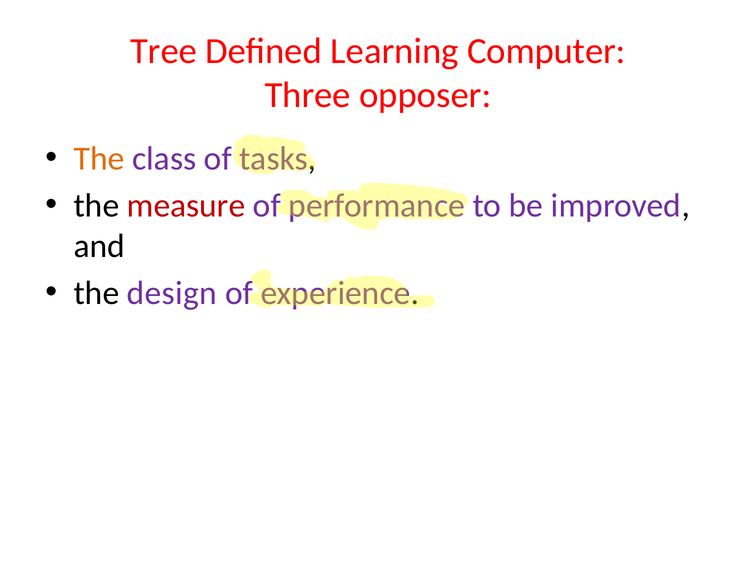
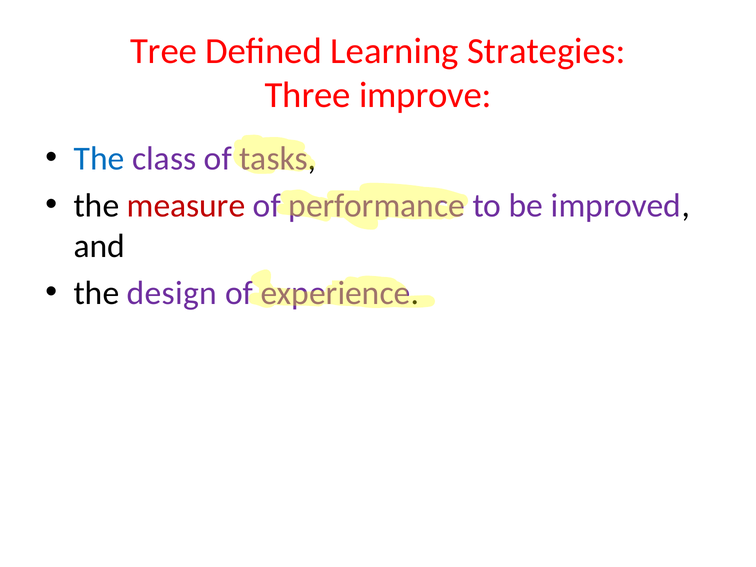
Computer: Computer -> Strategies (546, 51)
opposer: opposer -> improve (425, 95)
The colour: orange -> blue (99, 159)
